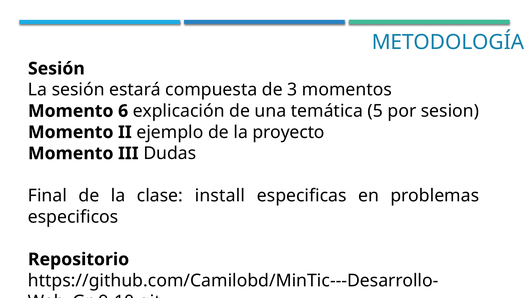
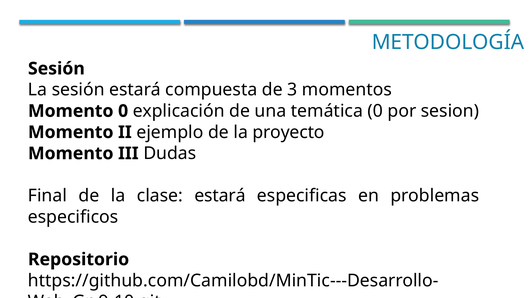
Momento 6: 6 -> 0 (123, 111)
temática 5: 5 -> 0 (375, 111)
clase install: install -> estará (220, 196)
